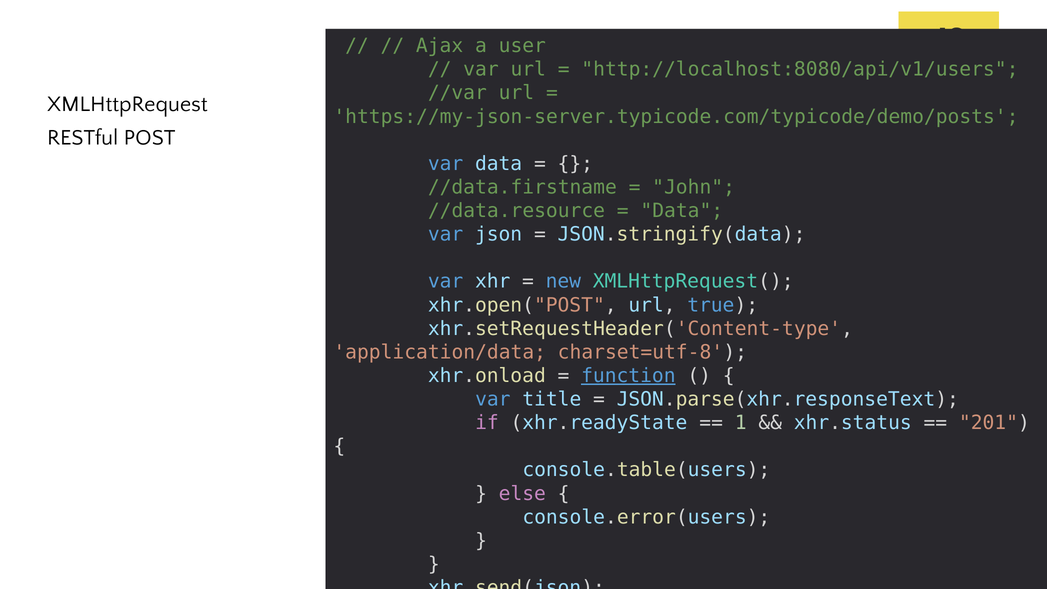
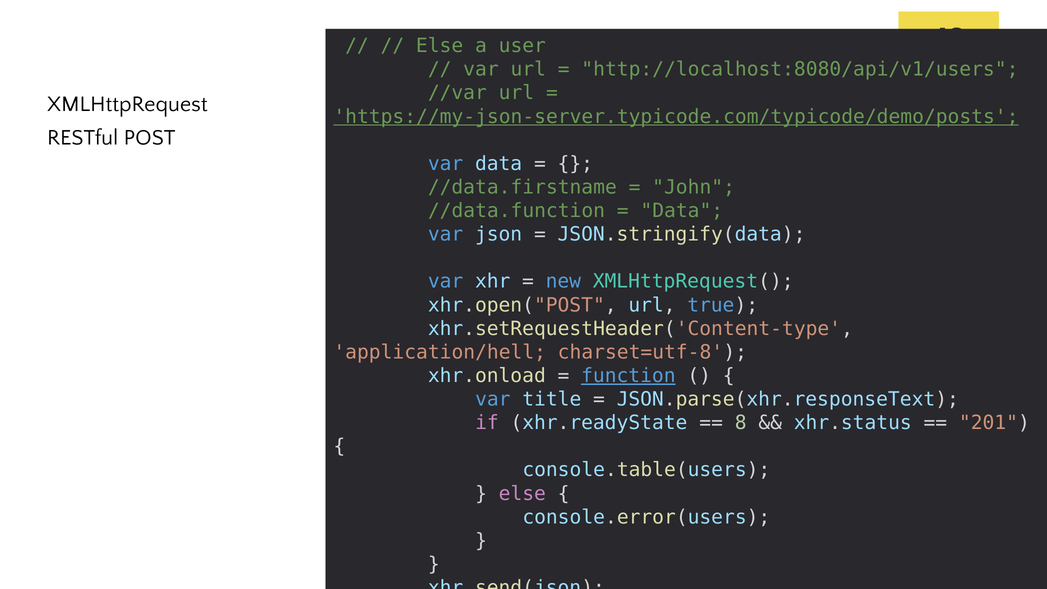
Ajax: Ajax -> Else (440, 46)
https://my-json-server.typicode.com/typicode/demo/posts underline: none -> present (676, 117)
//data.resource: //data.resource -> //data.function (516, 211)
application/data: application/data -> application/hell (440, 352)
1: 1 -> 8 (741, 423)
